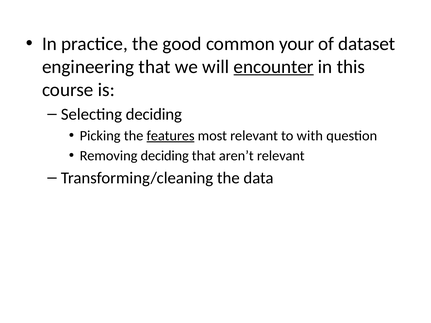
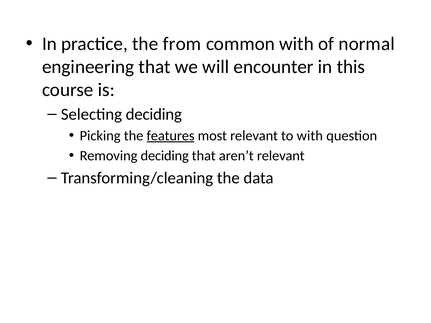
good: good -> from (182, 44)
common your: your -> with (296, 44)
dataset: dataset -> normal (367, 44)
encounter underline: present -> none (274, 67)
